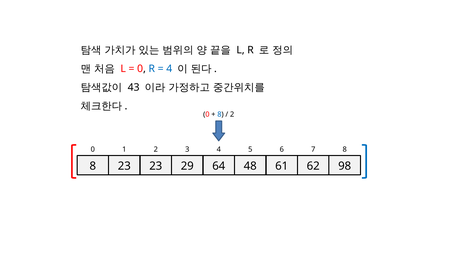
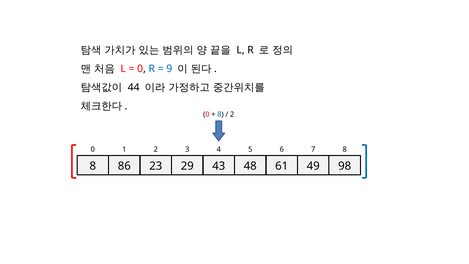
4: 4 -> 9 (169, 69)
43: 43 -> 44 (134, 87)
8 23: 23 -> 86 (124, 166)
64: 64 -> 43 (219, 166)
62: 62 -> 49 (313, 166)
